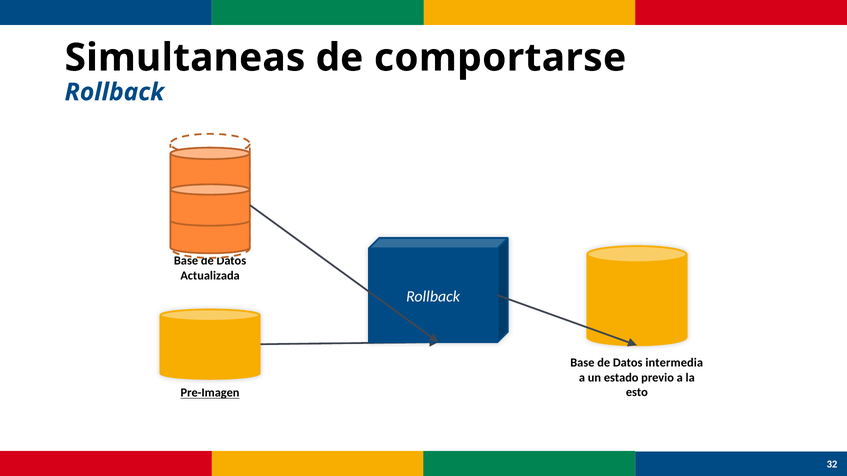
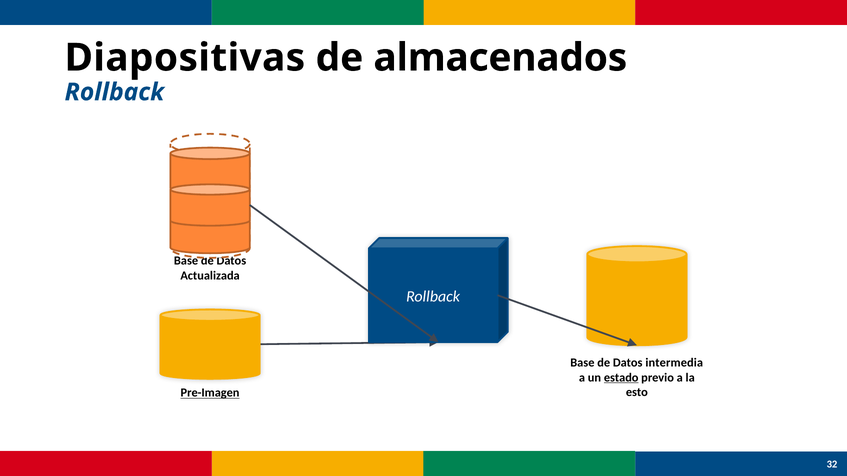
Simultaneas: Simultaneas -> Diapositivas (185, 58)
comportarse: comportarse -> almacenados (500, 58)
estado underline: none -> present (621, 378)
